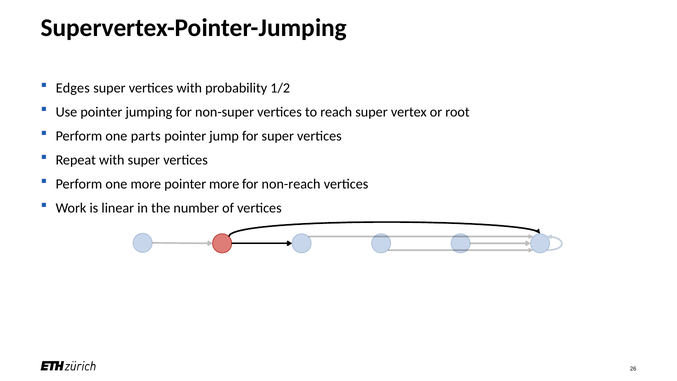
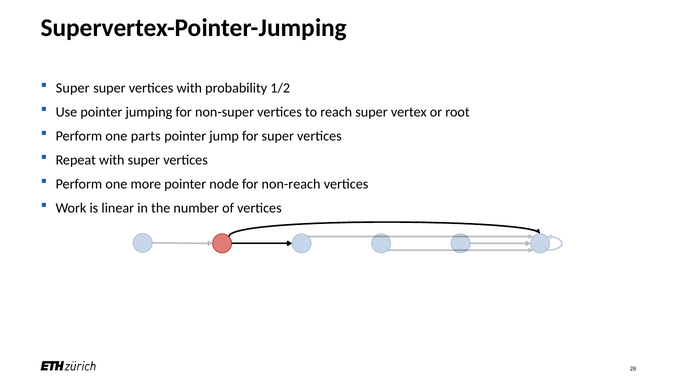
Edges: Edges -> Super (73, 88)
pointer more: more -> node (224, 184)
